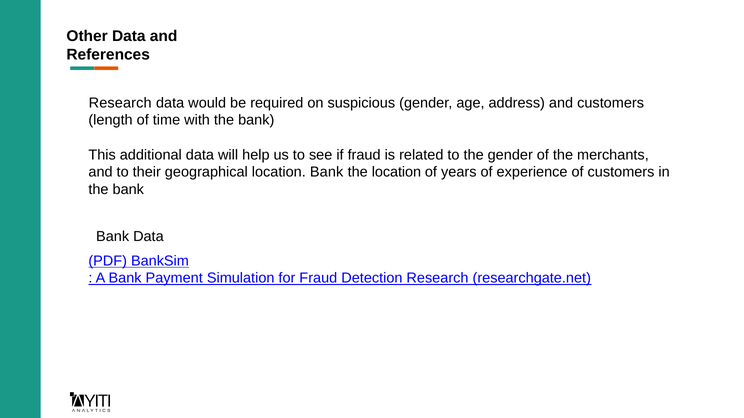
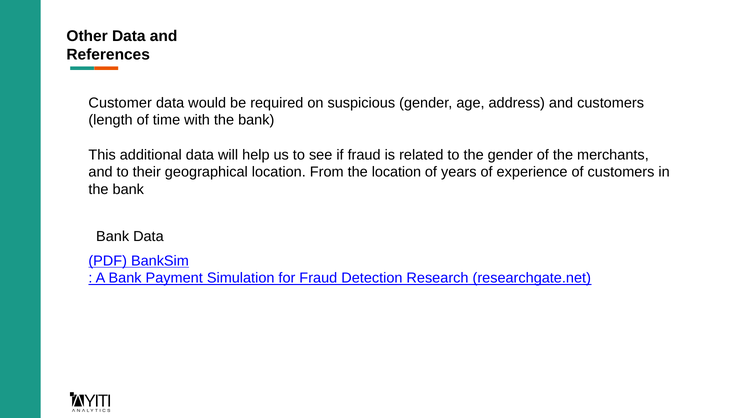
Research: Research -> Customer (120, 103)
location Bank: Bank -> From (327, 172)
